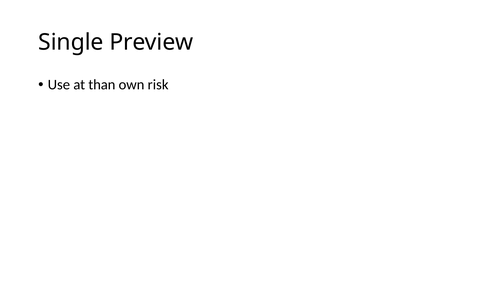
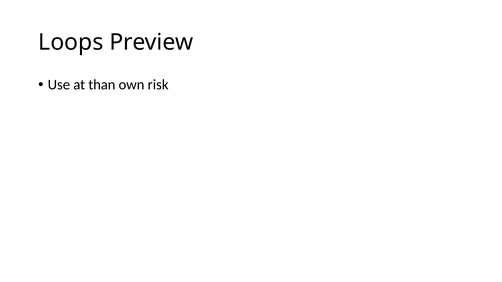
Single: Single -> Loops (71, 42)
